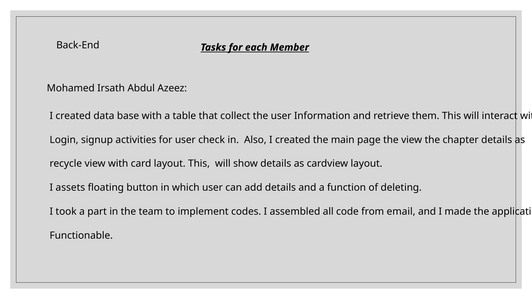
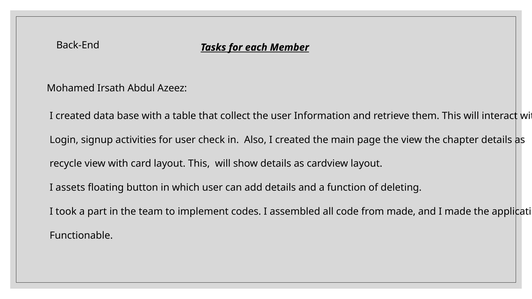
from email: email -> made (401, 212)
